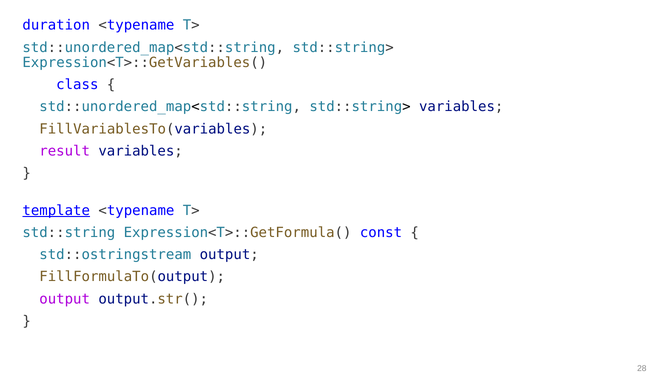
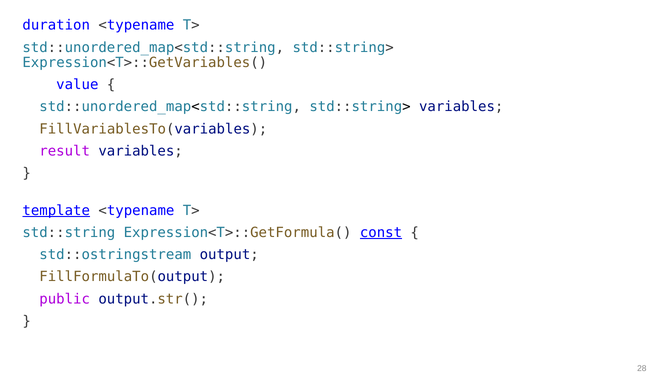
class: class -> value (77, 85)
const underline: none -> present (381, 233)
output: output -> public (65, 299)
